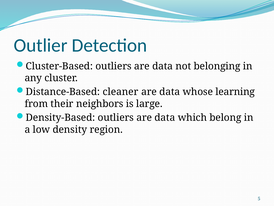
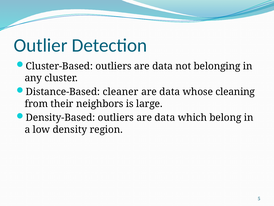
learning: learning -> cleaning (235, 92)
